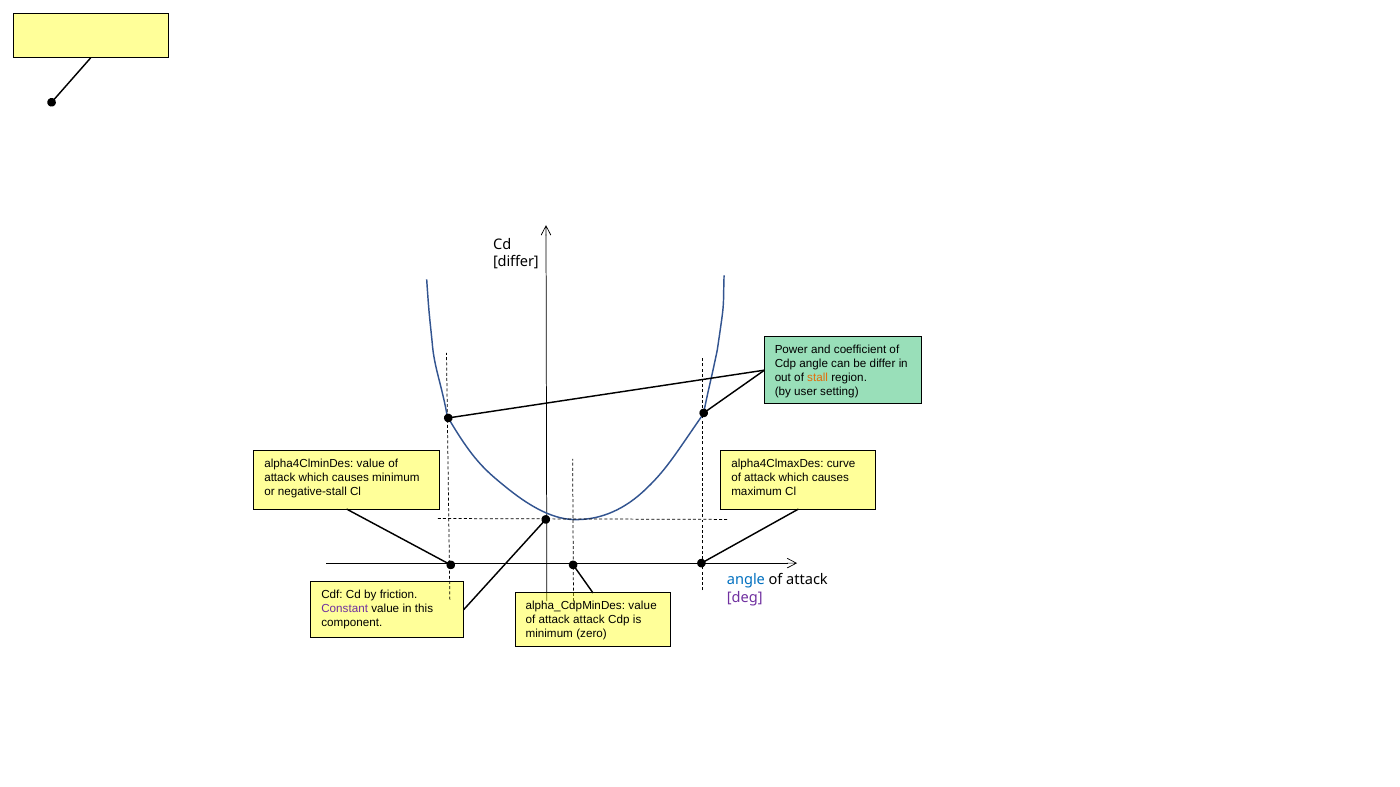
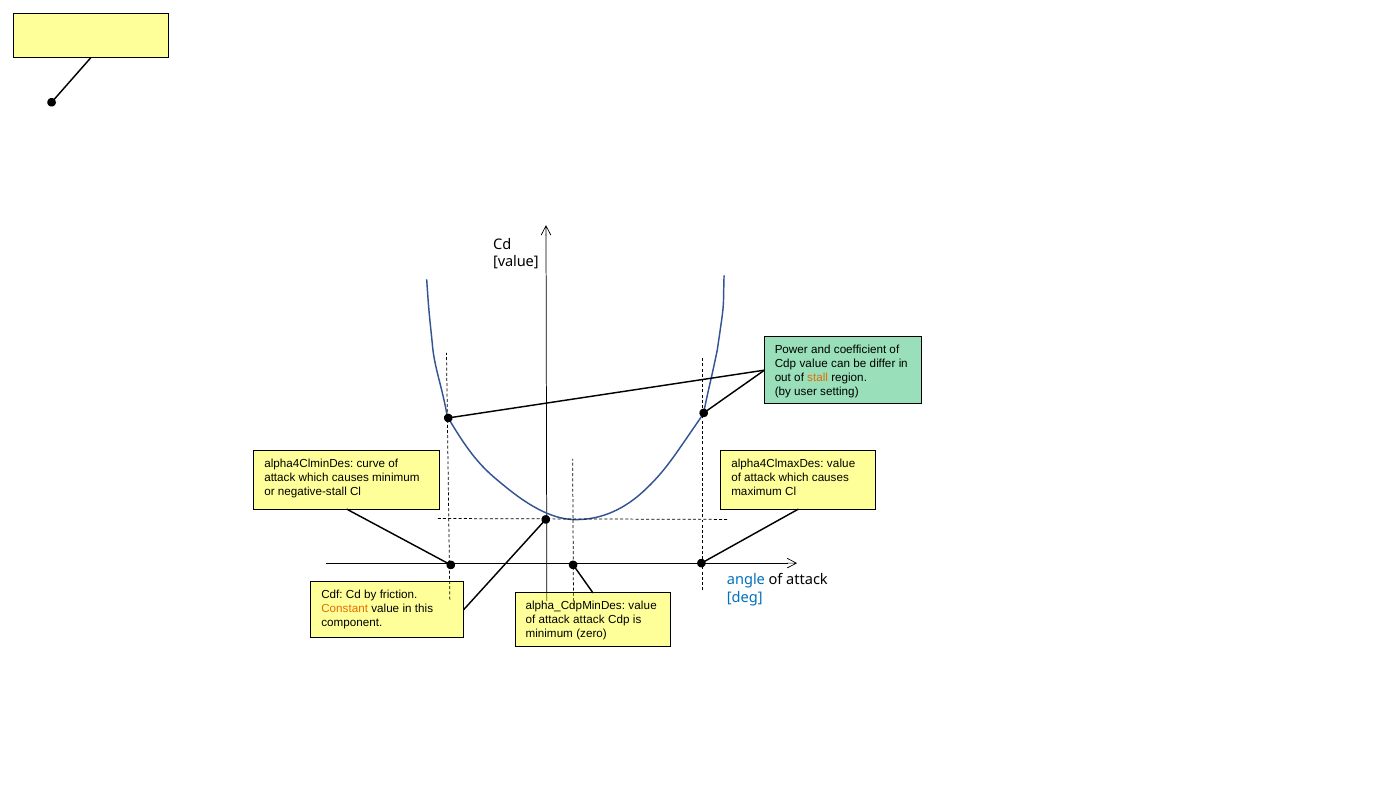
differ: differ -> value (516, 262)
Cdp angle: angle -> value (814, 364)
alpha4ClminDes value: value -> curve (371, 464)
alpha4ClmaxDes curve: curve -> value (841, 464)
deg colour: purple -> blue (745, 598)
Constant colour: purple -> orange (345, 609)
